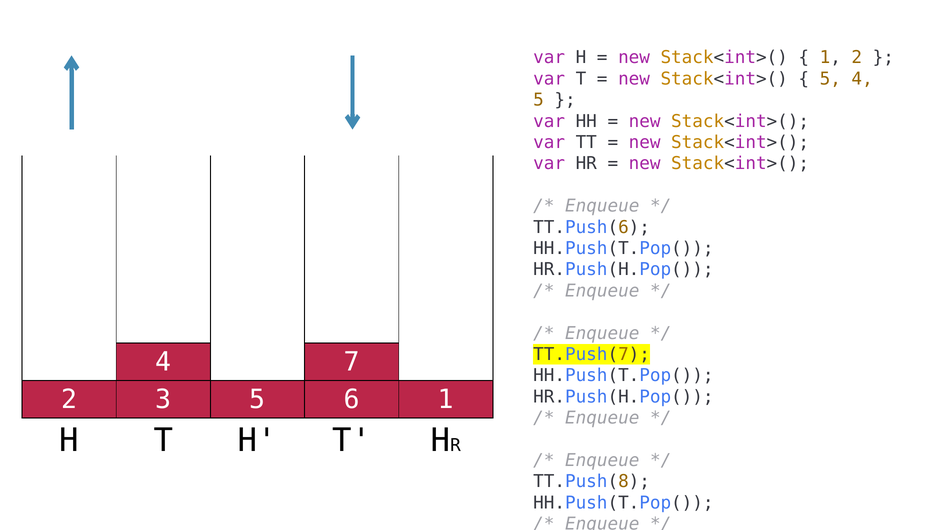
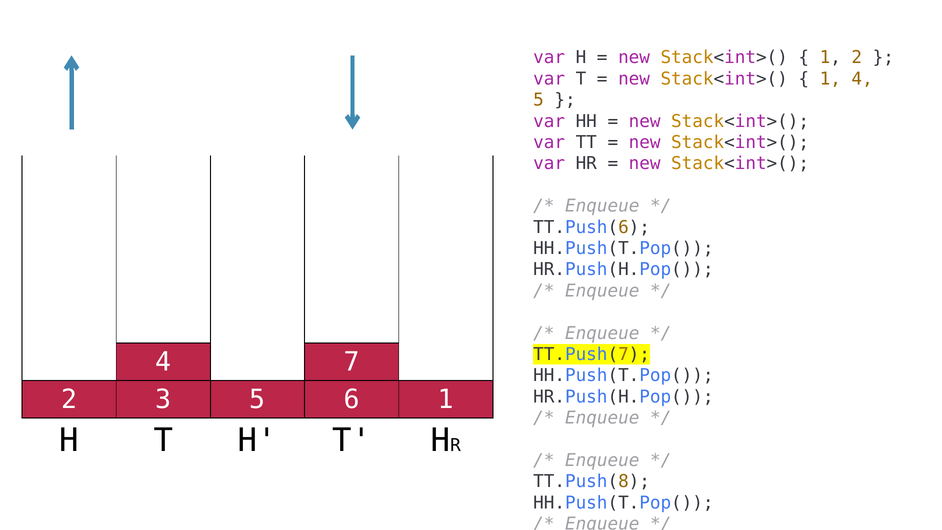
5: 5 -> 1 (830, 79)
